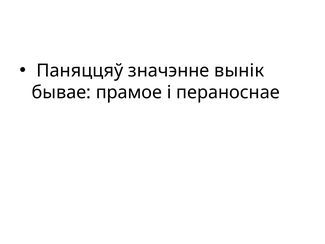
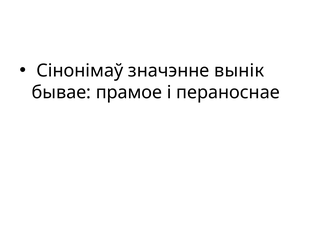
Паняццяў: Паняццяў -> Сінонімаў (80, 71)
